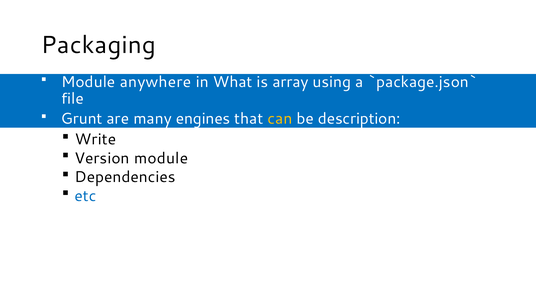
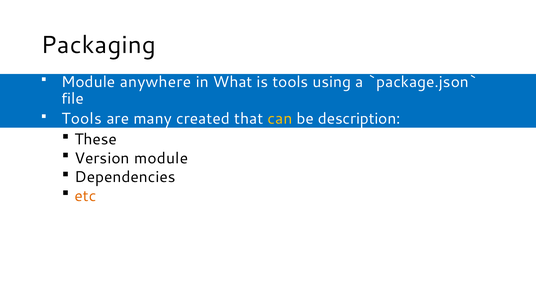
is array: array -> tools (290, 82)
Grunt: Grunt -> Tools (82, 119)
engines: engines -> created (203, 119)
Write: Write -> These (96, 139)
etc colour: blue -> orange (85, 196)
